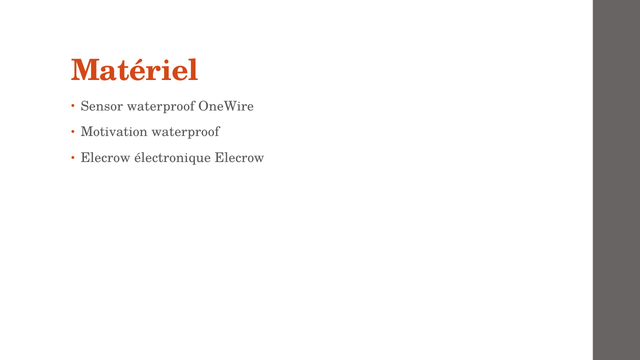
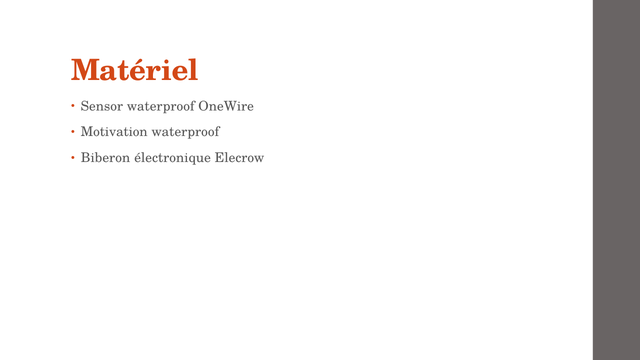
Elecrow: Elecrow -> Biberon (106, 158)
